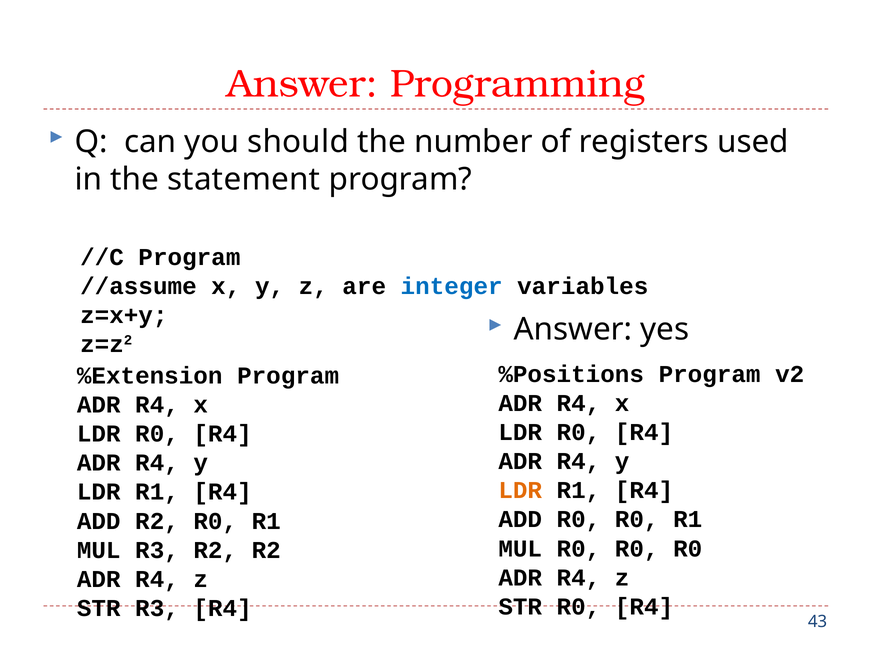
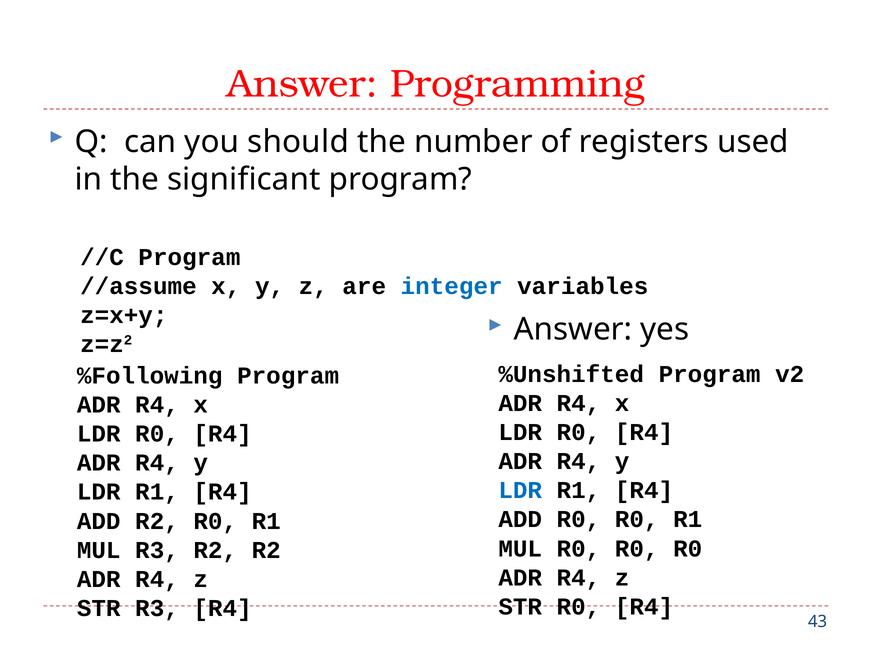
statement: statement -> significant (244, 180)
%Positions: %Positions -> %Unshifted (571, 374)
%Extension: %Extension -> %Following (150, 376)
LDR colour: orange -> blue (520, 490)
